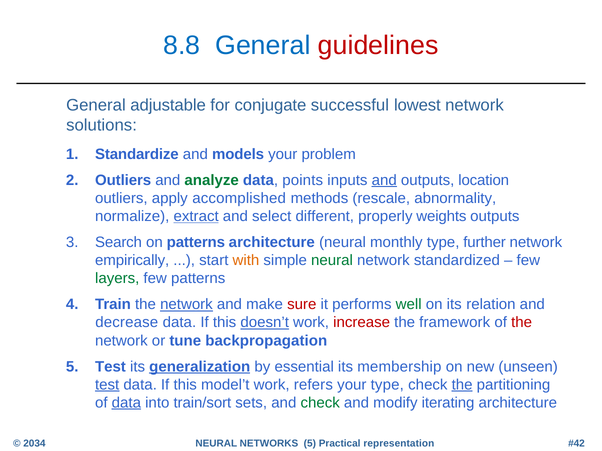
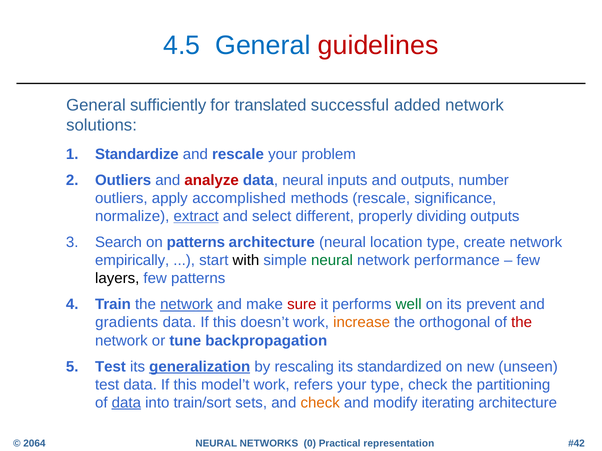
8.8: 8.8 -> 4.5 (182, 46)
adjustable: adjustable -> sufficiently (168, 105)
conjugate: conjugate -> translated (270, 105)
lowest: lowest -> added (417, 105)
and models: models -> rescale (238, 154)
analyze colour: green -> red (212, 180)
data points: points -> neural (303, 180)
and underline: present -> none (384, 180)
location: location -> number (484, 180)
abnormality: abnormality -> significance (455, 198)
weights: weights -> dividing (441, 217)
monthly: monthly -> location (396, 243)
further: further -> create (485, 243)
with colour: orange -> black (246, 261)
standardized: standardized -> performance (457, 261)
layers colour: green -> black (117, 279)
relation: relation -> prevent (491, 305)
decrease: decrease -> gradients (127, 323)
doesn’t underline: present -> none (265, 323)
increase colour: red -> orange (362, 323)
framework: framework -> orthogonal (455, 323)
essential: essential -> rescaling (304, 367)
membership: membership -> standardized (400, 367)
test underline: present -> none (107, 385)
the underline: present -> none (462, 385)
check colour: green -> orange (320, 403)
2034: 2034 -> 2064 (34, 444)
NETWORKS 5: 5 -> 0 (310, 444)
